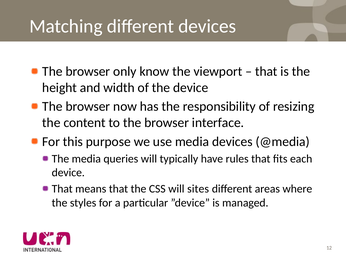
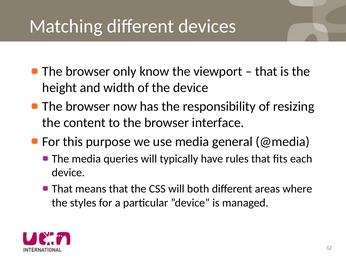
media devices: devices -> general (232, 141)
sites: sites -> both (198, 188)
